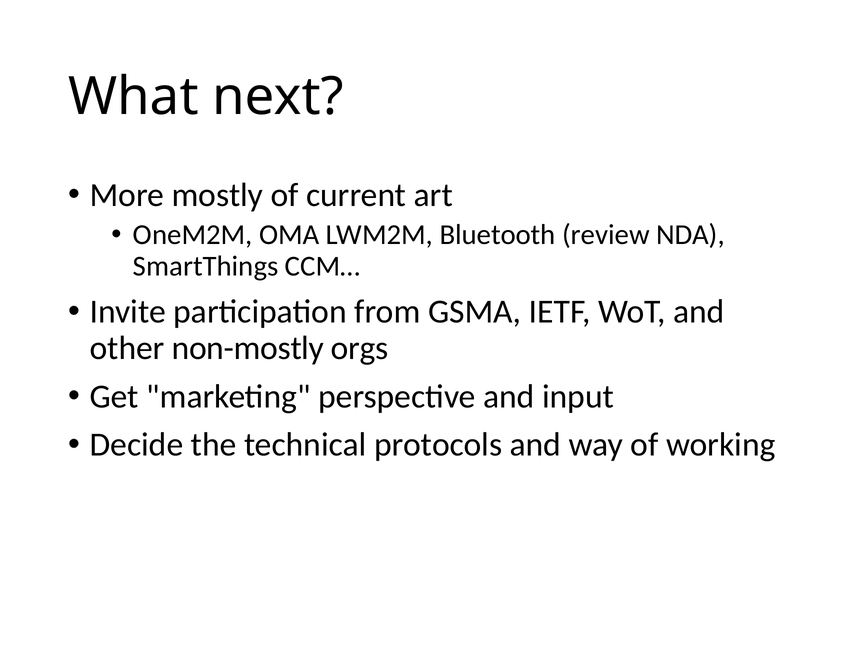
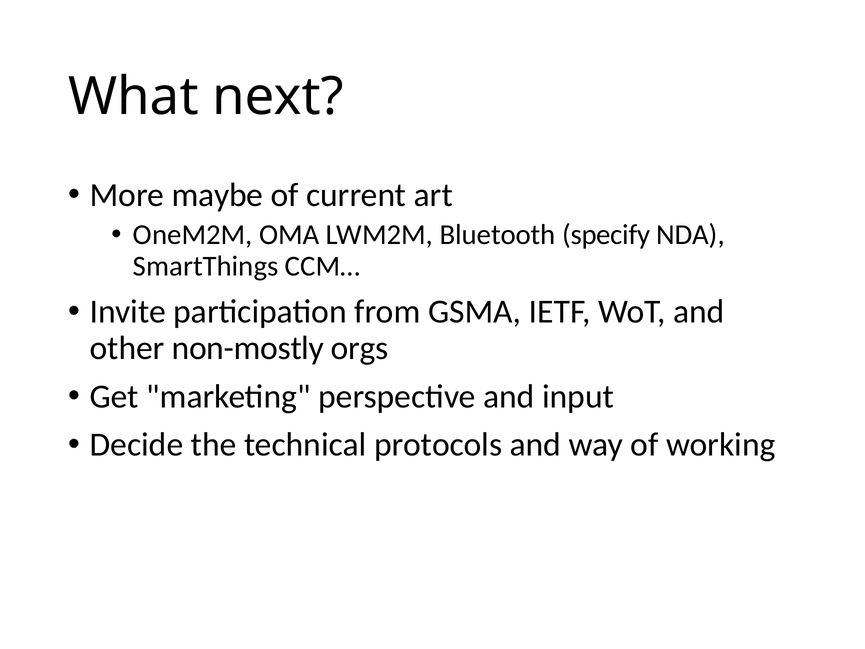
mostly: mostly -> maybe (217, 195)
review: review -> specify (606, 235)
